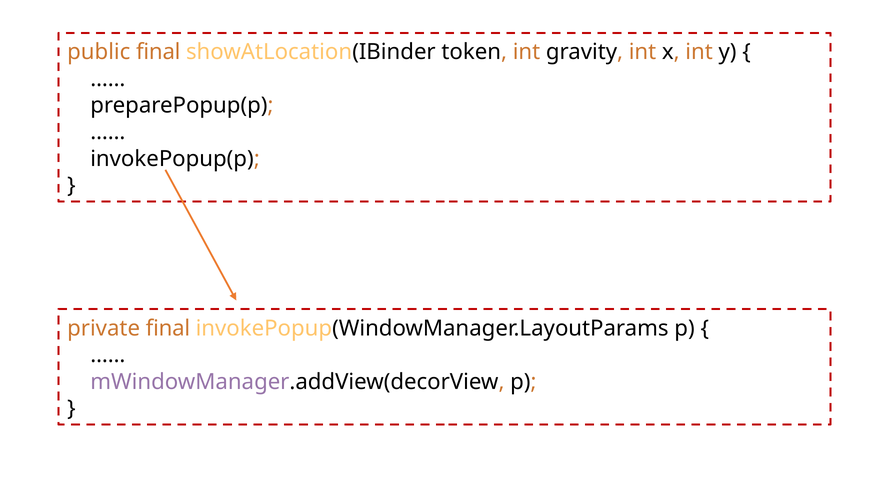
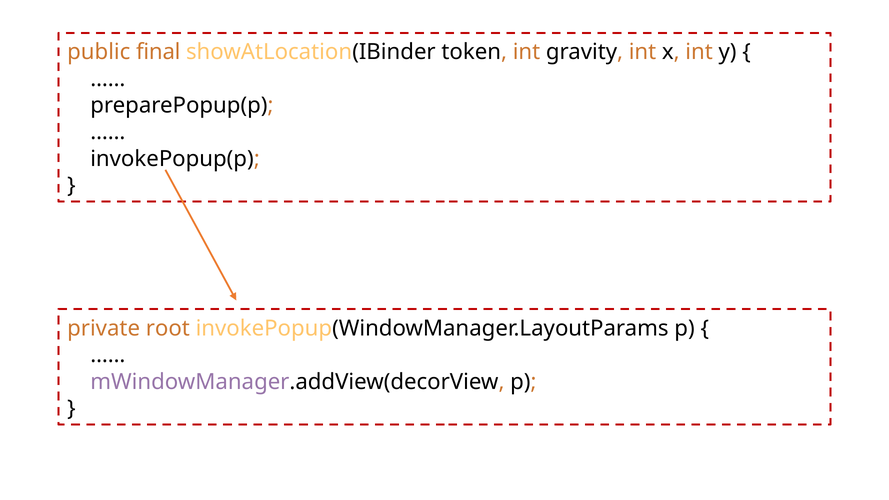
private final: final -> root (168, 328)
